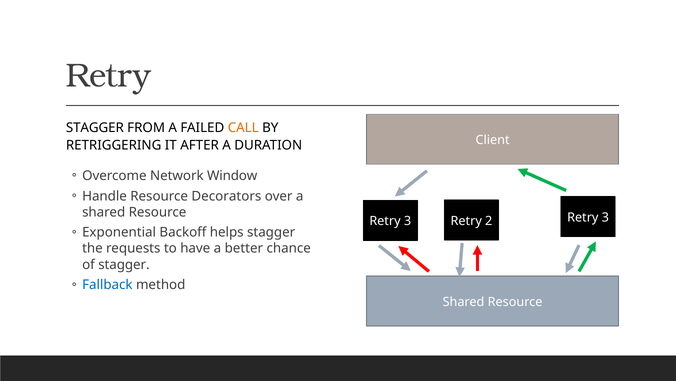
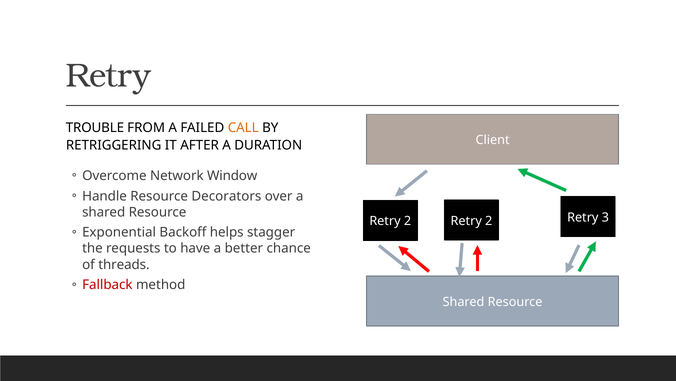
STAGGER: STAGGER -> TROUBLE (95, 127)
3: 3 -> 2 (408, 221)
of stagger: stagger -> threads (124, 264)
Fallback colour: blue -> red (107, 284)
